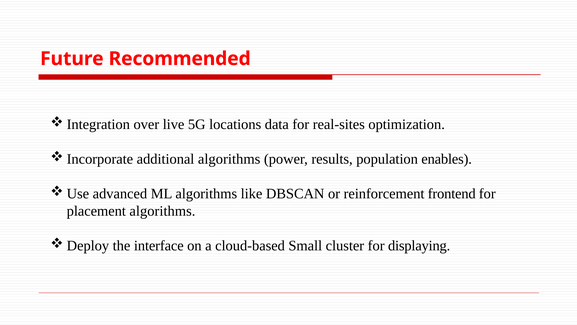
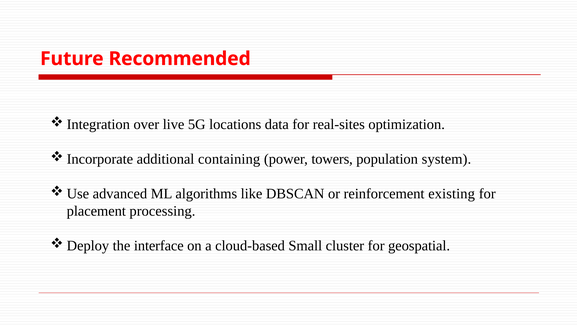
additional algorithms: algorithms -> containing (229, 159)
results: results -> towers (332, 159)
enables: enables -> system (446, 159)
frontend: frontend -> existing (452, 194)
placement algorithms: algorithms -> processing (162, 211)
displaying: displaying -> geospatial (419, 246)
